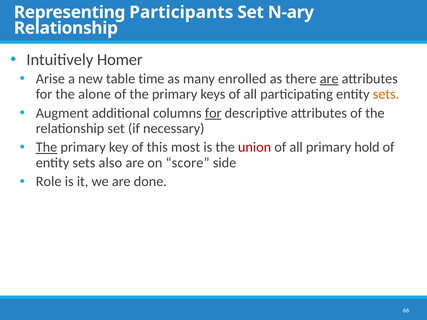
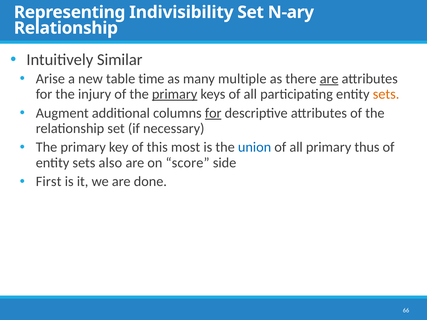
Participants: Participants -> Indivisibility (181, 12)
Homer: Homer -> Similar (120, 60)
enrolled: enrolled -> multiple (242, 79)
alone: alone -> injury (95, 94)
primary underline: none -> present (175, 94)
The underline: present -> none (47, 147)
union colour: red -> blue (255, 147)
hold: hold -> thus (367, 147)
Role: Role -> First (49, 182)
